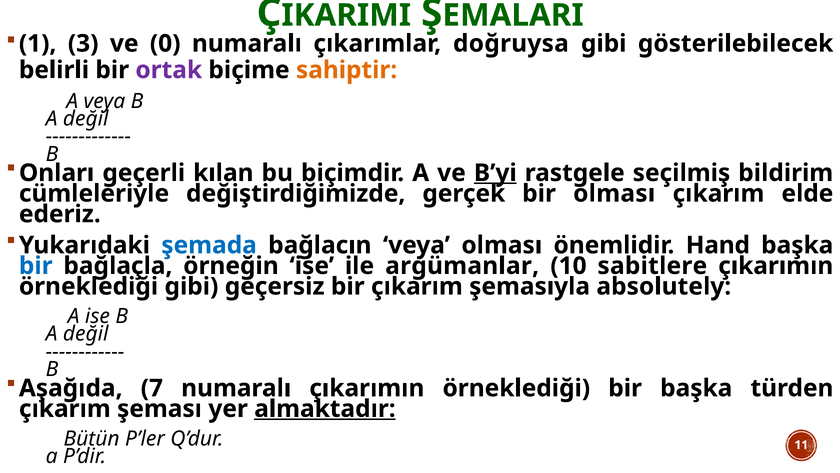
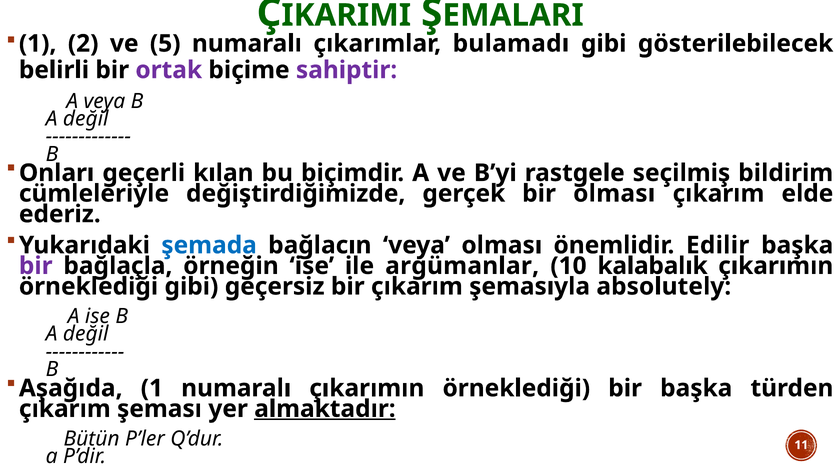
3: 3 -> 2 (83, 44)
0: 0 -> 5 (165, 44)
doğruysa: doğruysa -> bulamadı (511, 44)
sahiptir colour: orange -> purple (347, 70)
B’yi underline: present -> none (495, 173)
Hand: Hand -> Edilir (718, 245)
bir colour: blue -> purple (36, 266)
sabitlere: sabitlere -> kalabalık (653, 266)
Aşağıda 7: 7 -> 1 (152, 388)
